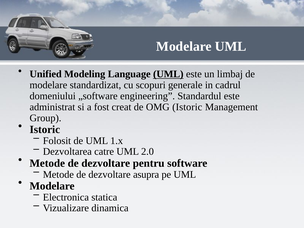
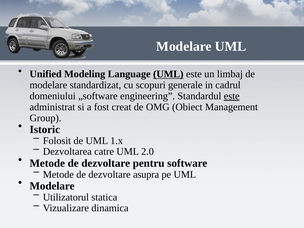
este underline: none -> present (232, 96)
OMG Istoric: Istoric -> Obiect (187, 107)
Electronica: Electronica -> Utilizatorul (66, 197)
